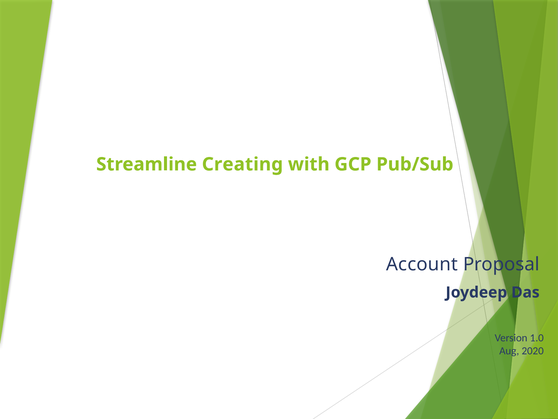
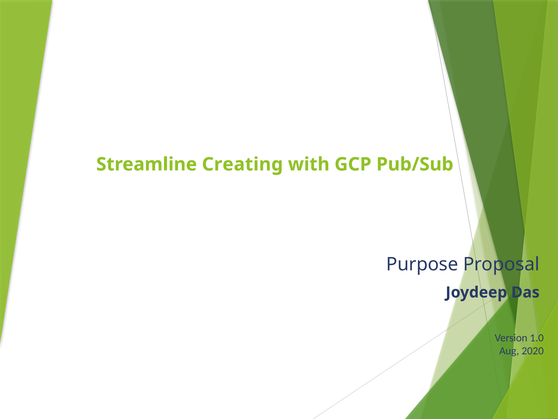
Account: Account -> Purpose (422, 264)
